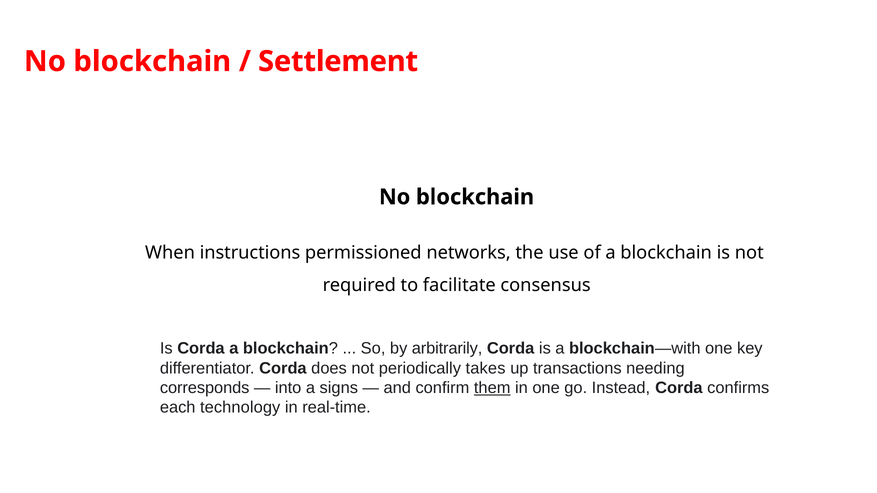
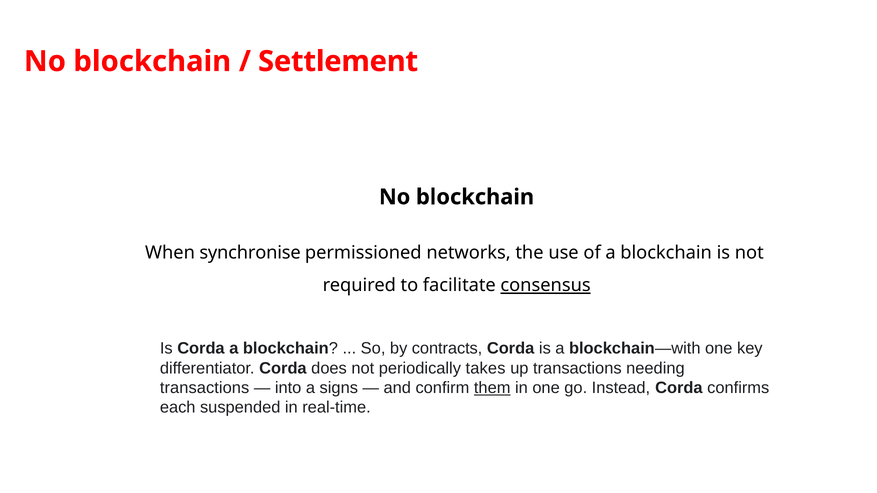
instructions: instructions -> synchronise (250, 253)
consensus underline: none -> present (546, 286)
arbitrarily: arbitrarily -> contracts (447, 349)
corresponds: corresponds -> transactions (205, 388)
technology: technology -> suspended (240, 408)
